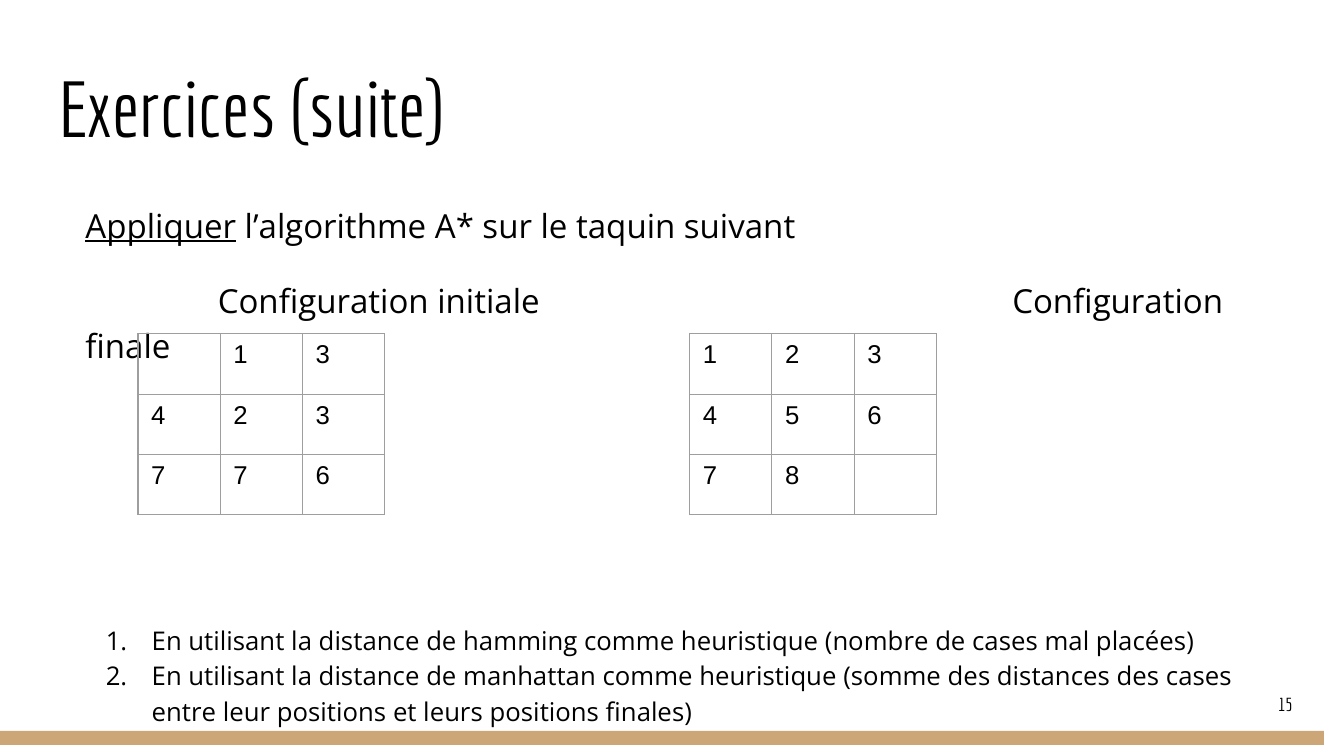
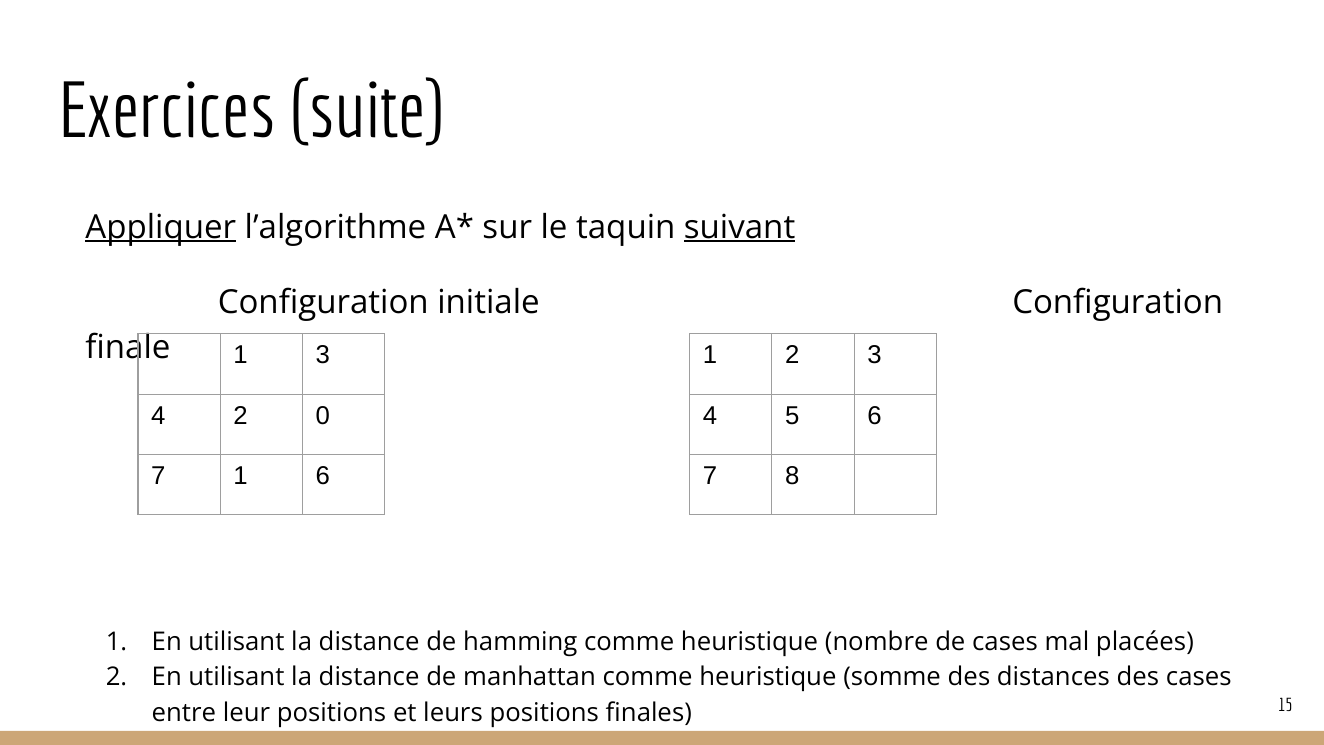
suivant underline: none -> present (740, 227)
4 2 3: 3 -> 0 (323, 416)
7 7: 7 -> 1 (241, 476)
